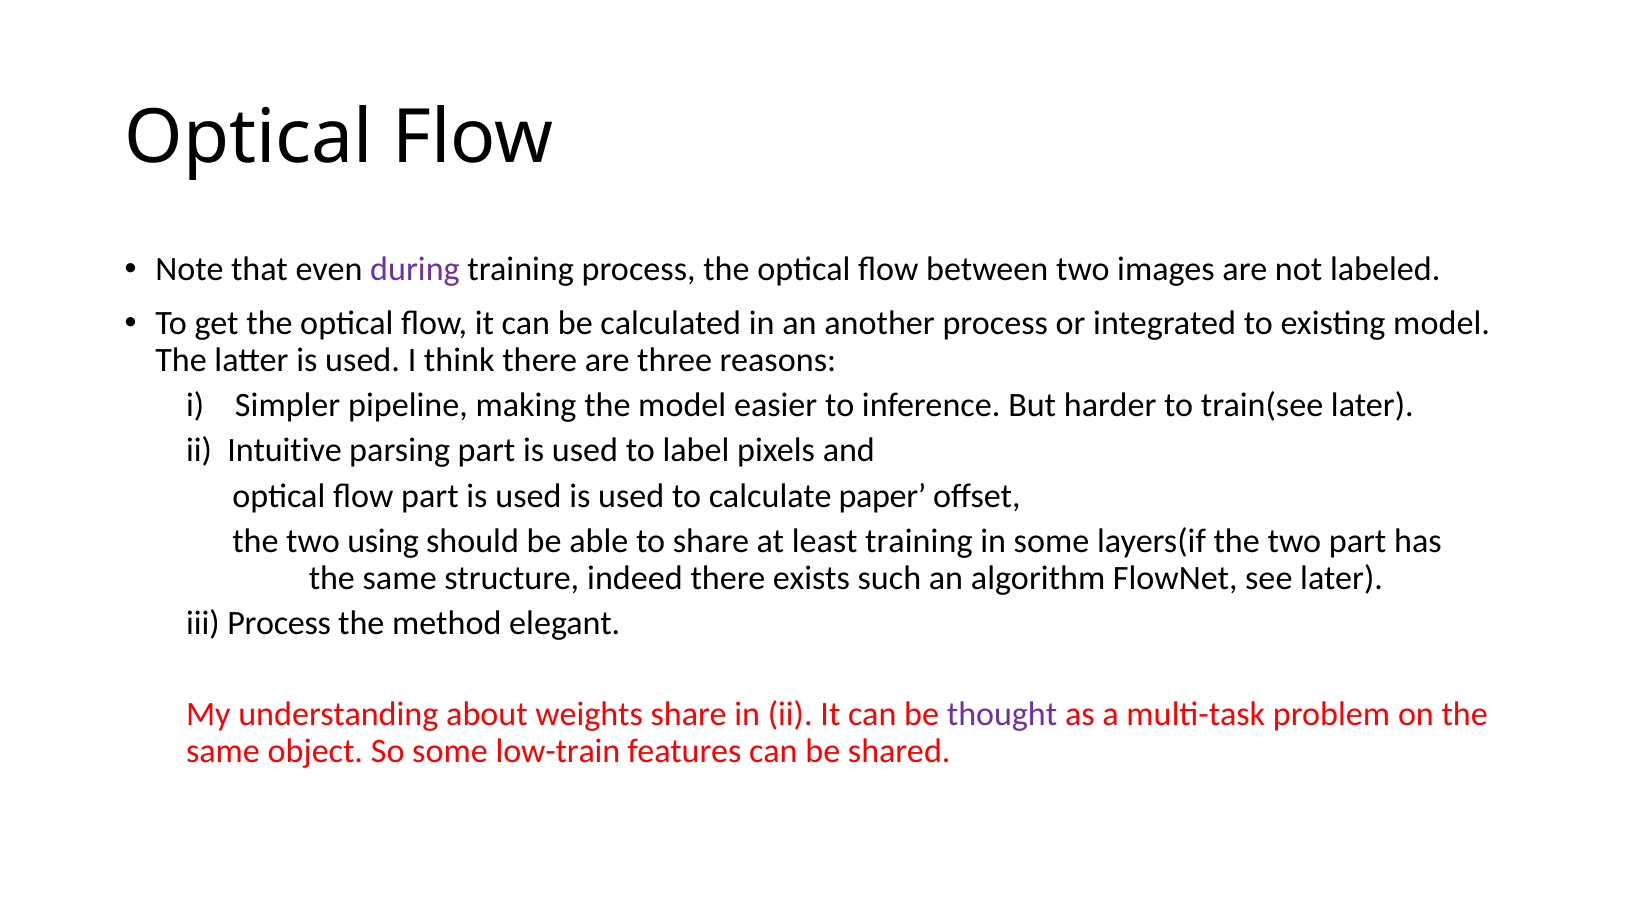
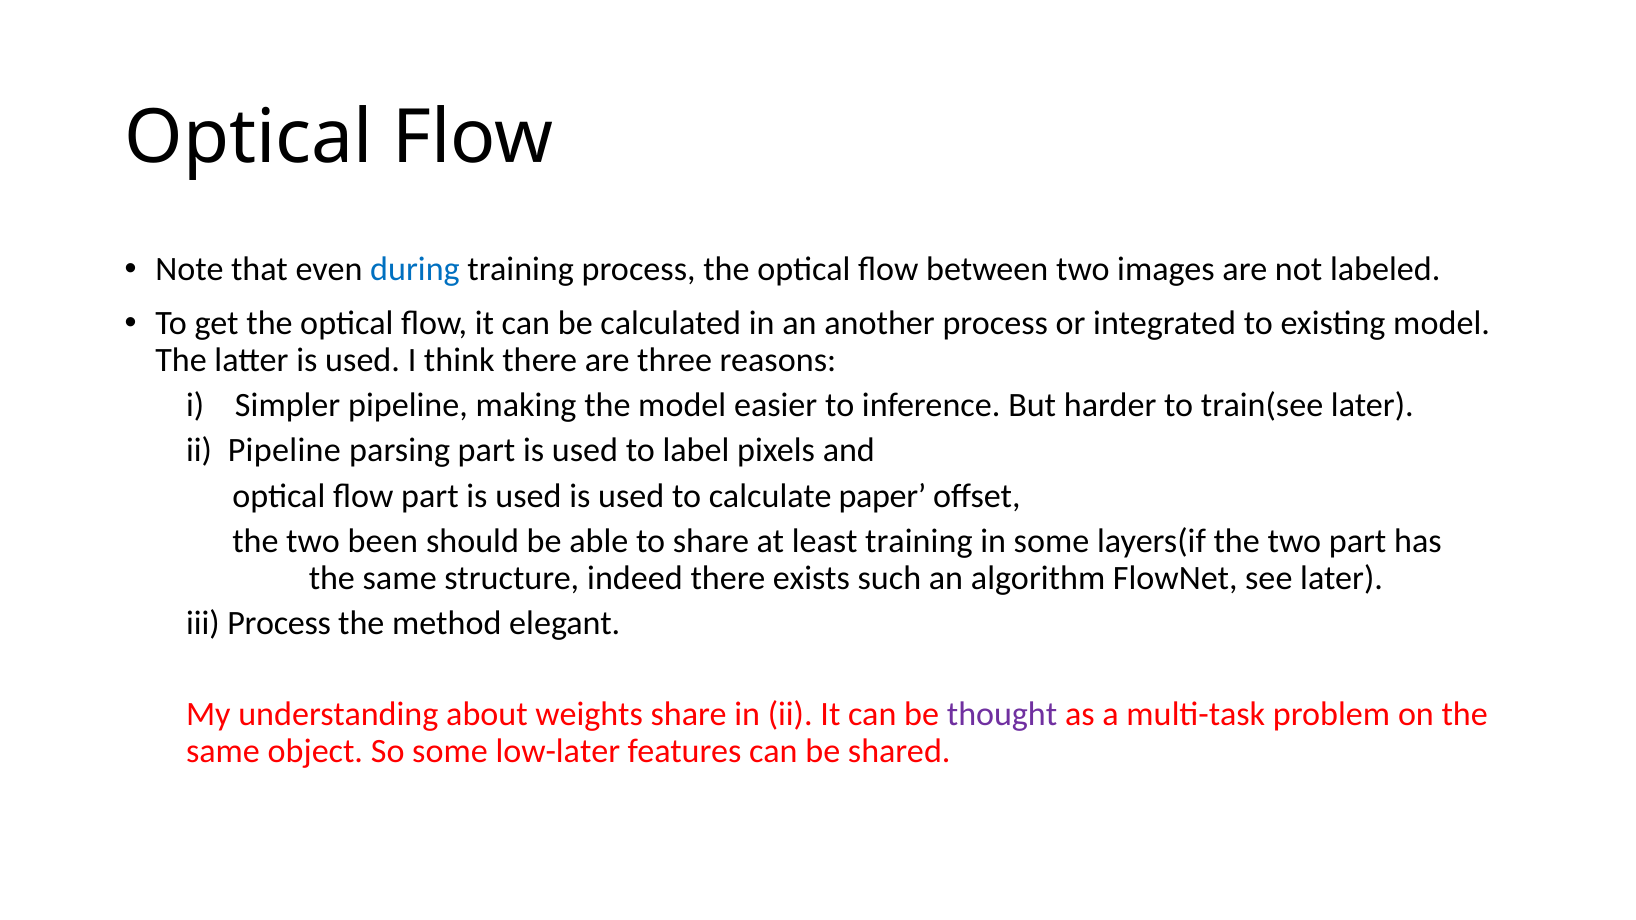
during colour: purple -> blue (415, 269)
ii Intuitive: Intuitive -> Pipeline (284, 451)
using: using -> been (383, 542)
low-train: low-train -> low-later (558, 751)
